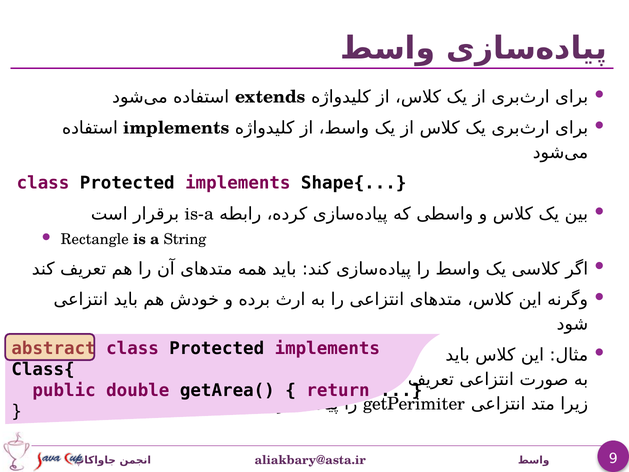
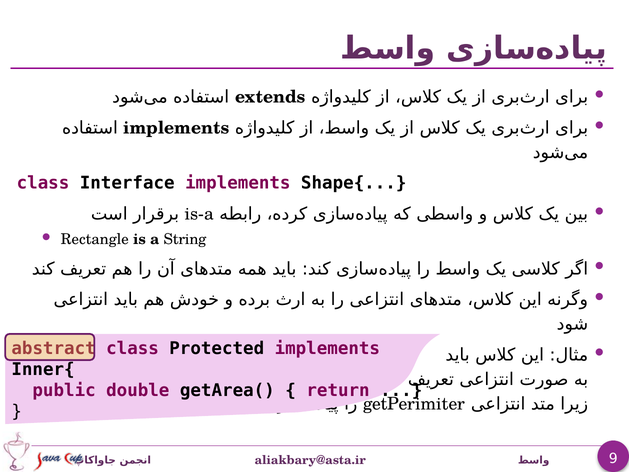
Protected: Protected -> Interface (127, 183)
Class{: Class{ -> Inner{ (43, 370)
